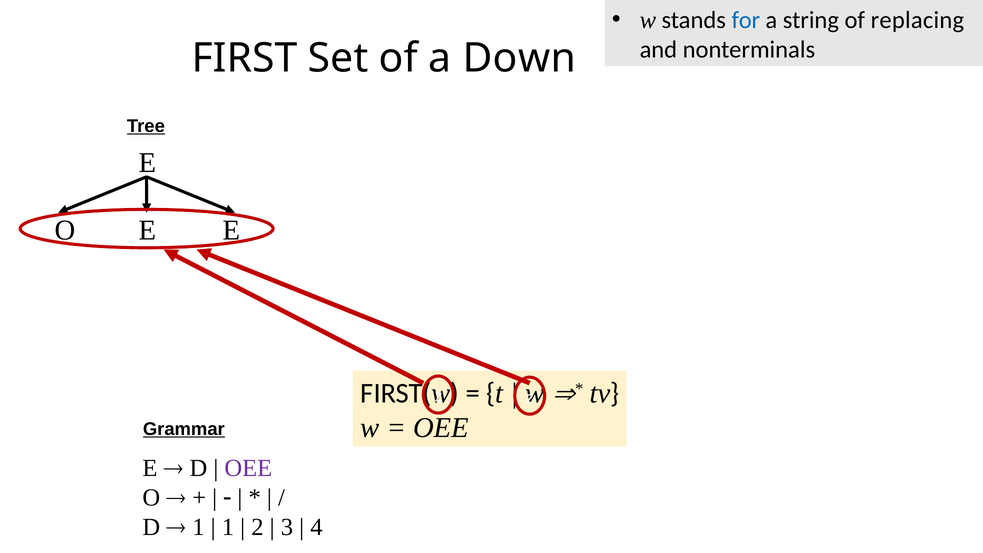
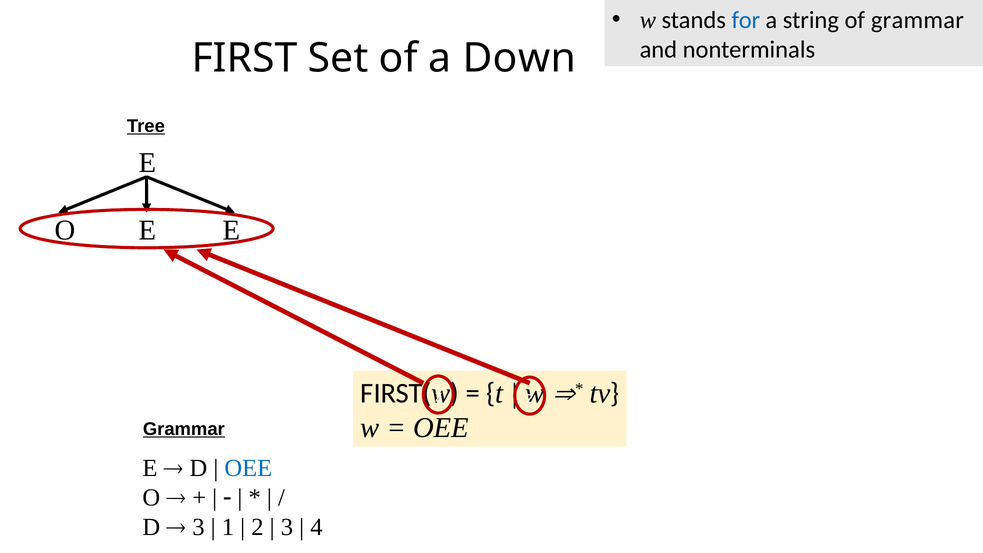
of replacing: replacing -> grammar (917, 20)
OEE colour: purple -> blue (248, 468)
1: 1 -> 3 (198, 527)
